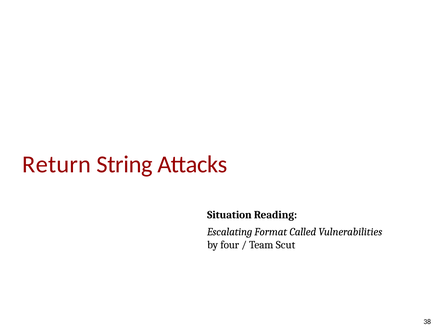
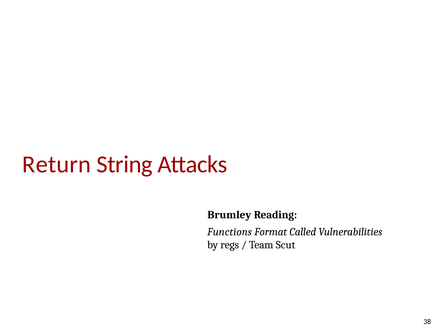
Situation: Situation -> Brumley (229, 214)
Escalating: Escalating -> Functions (230, 231)
four: four -> regs (230, 244)
